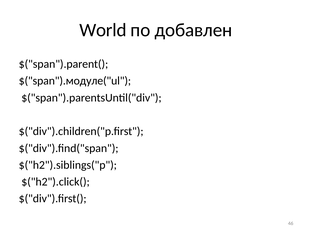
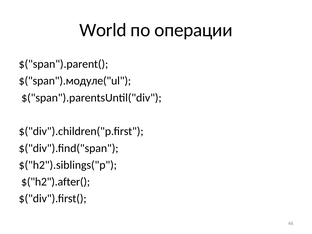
добавлен: добавлен -> операции (194, 30)
$("h2").click(: $("h2").click( -> $("h2").after( (56, 182)
